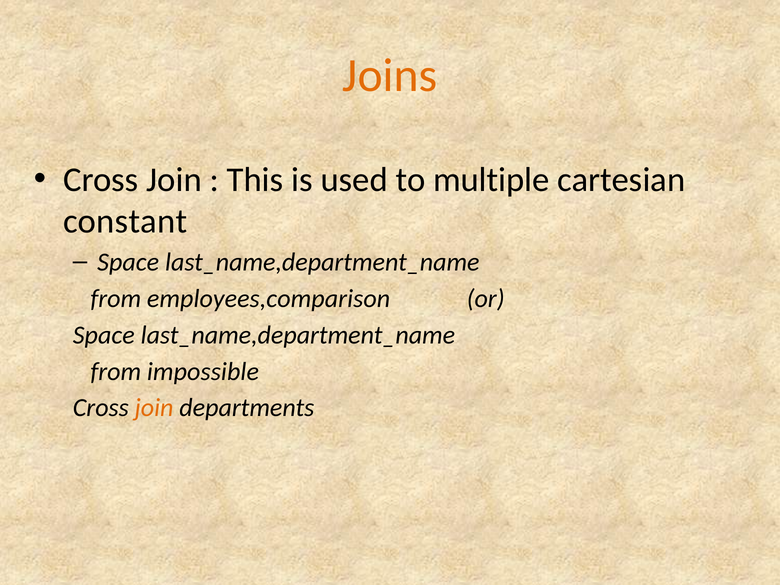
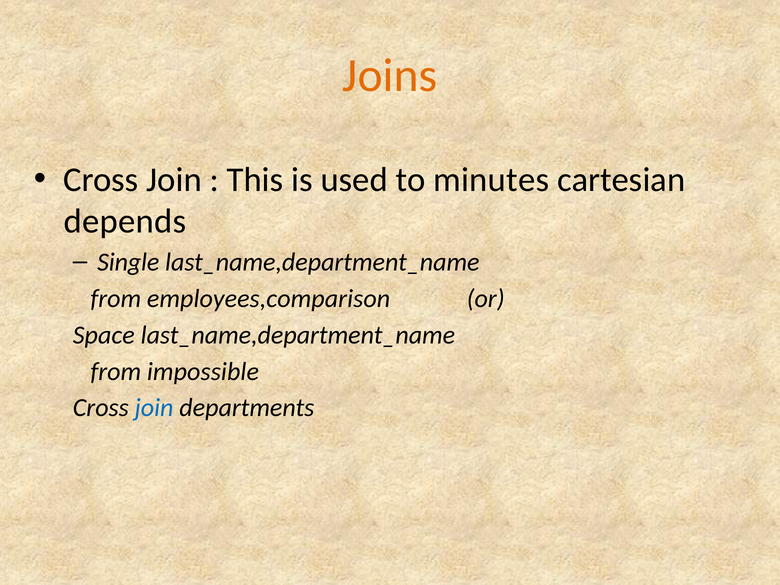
multiple: multiple -> minutes (491, 180)
constant: constant -> depends (125, 221)
Space: Space -> Single (128, 262)
join colour: orange -> blue (154, 408)
